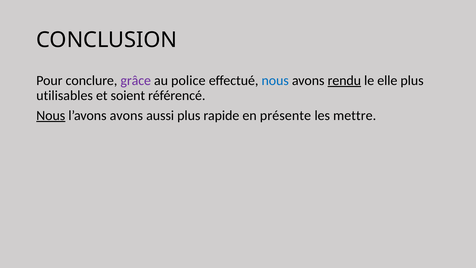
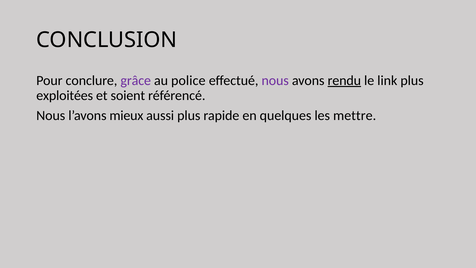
nous colour: blue -> purple (275, 80)
elle: elle -> link (387, 80)
utilisables: utilisables -> exploitées (65, 95)
Nous underline: present -> none (51, 115)
l’avons avons: avons -> mieux (126, 115)
présente: présente -> quelques (286, 115)
